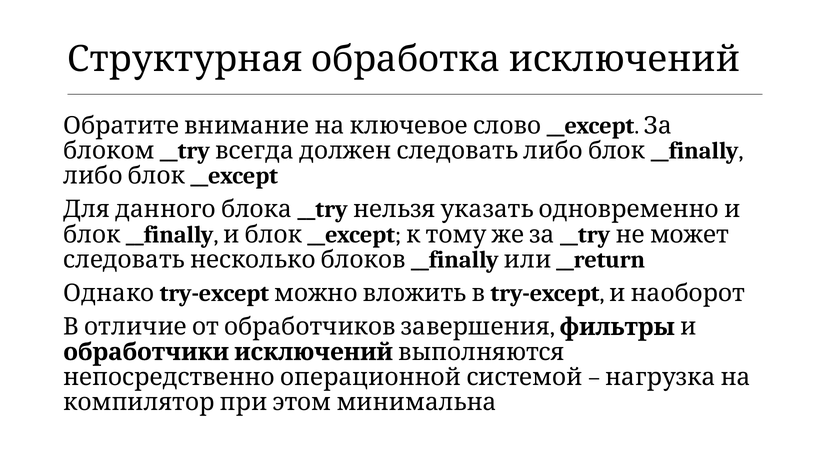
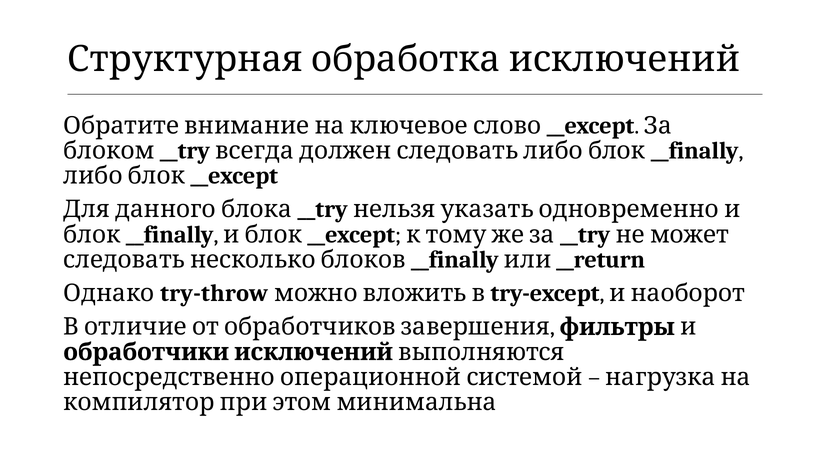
Однако try-except: try-except -> try-throw (214, 293)
